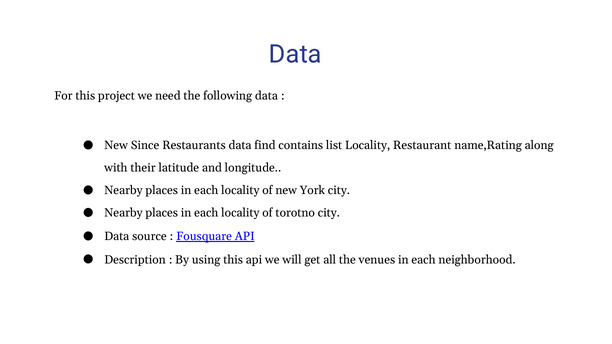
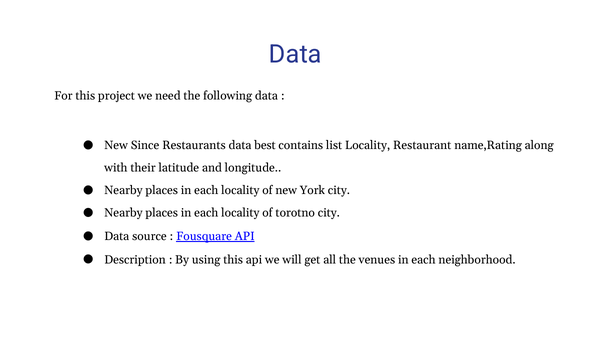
find: find -> best (265, 146)
